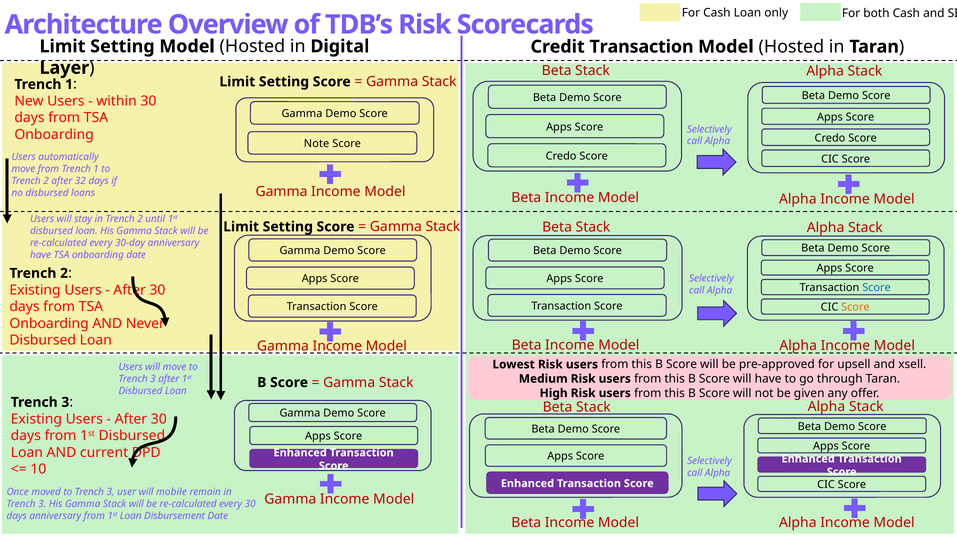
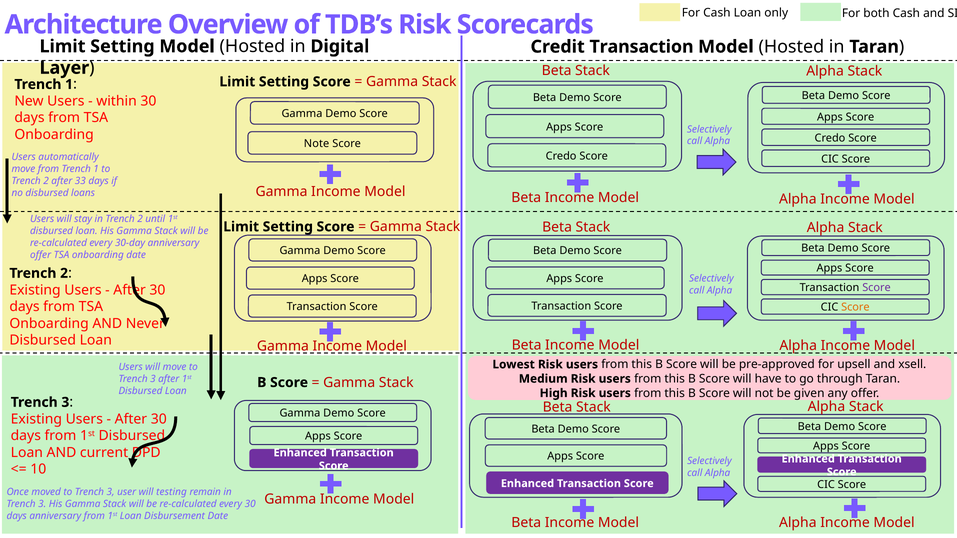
32: 32 -> 33 (80, 181)
have: have -> offer (41, 255)
Score colour: blue -> purple (877, 288)
mobile: mobile -> testing (172, 492)
